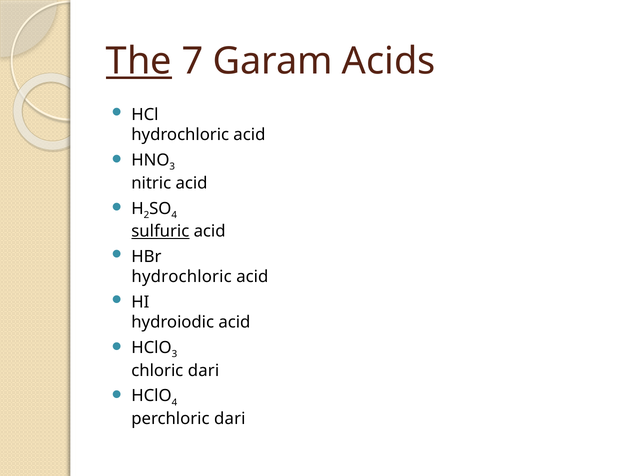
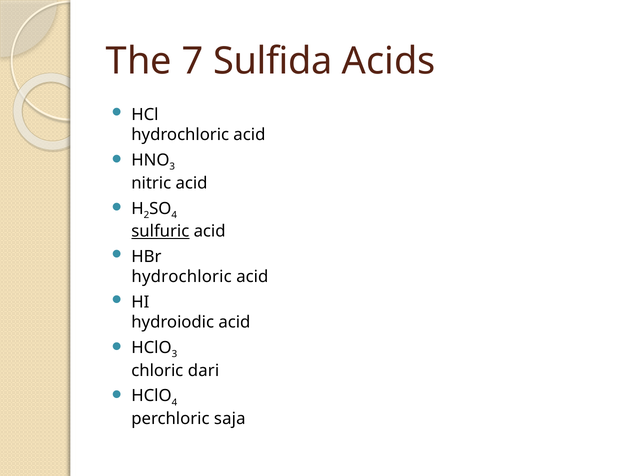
The underline: present -> none (139, 61)
Garam: Garam -> Sulfida (273, 61)
perchloric dari: dari -> saja (230, 419)
